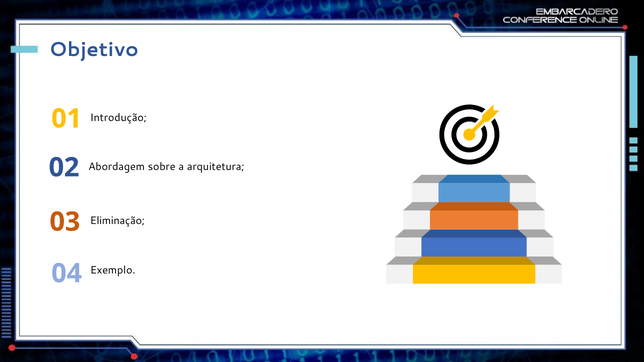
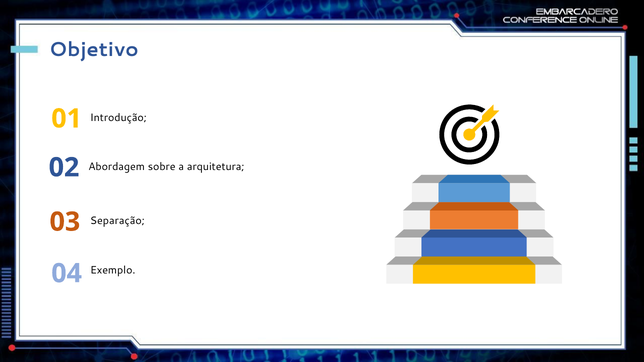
Eliminação: Eliminação -> Separação (117, 221)
